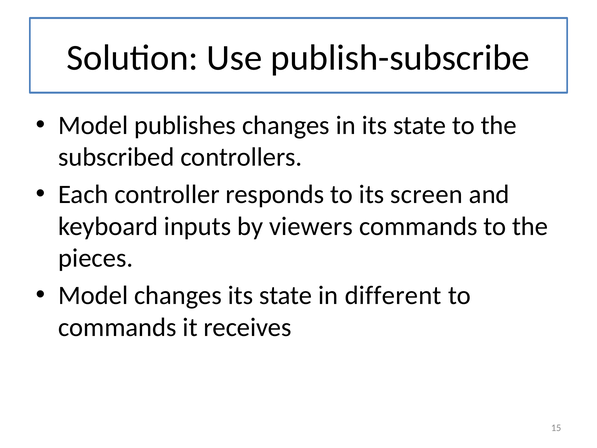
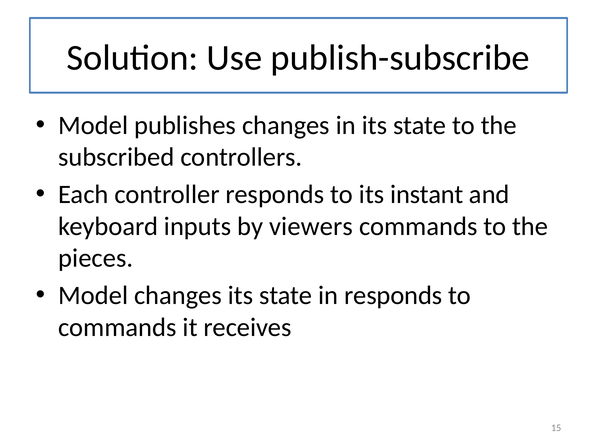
screen: screen -> instant (427, 194)
in different: different -> responds (393, 295)
